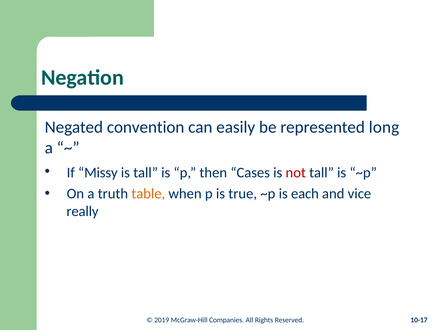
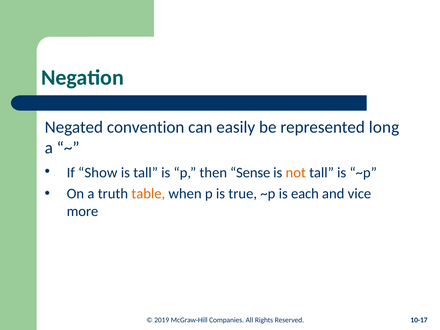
Missy: Missy -> Show (98, 173)
Cases: Cases -> Sense (250, 173)
not colour: red -> orange (296, 173)
really: really -> more (82, 211)
